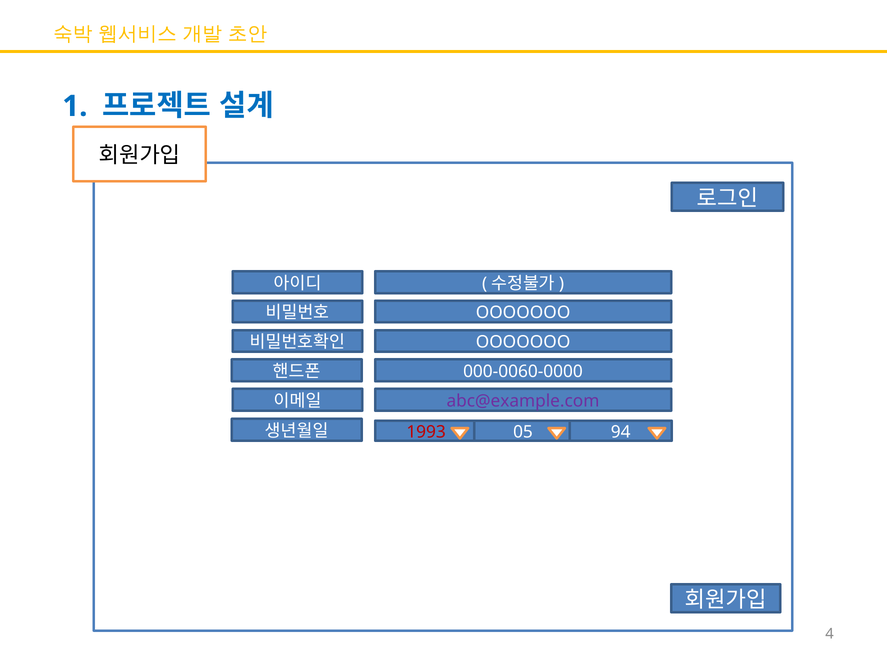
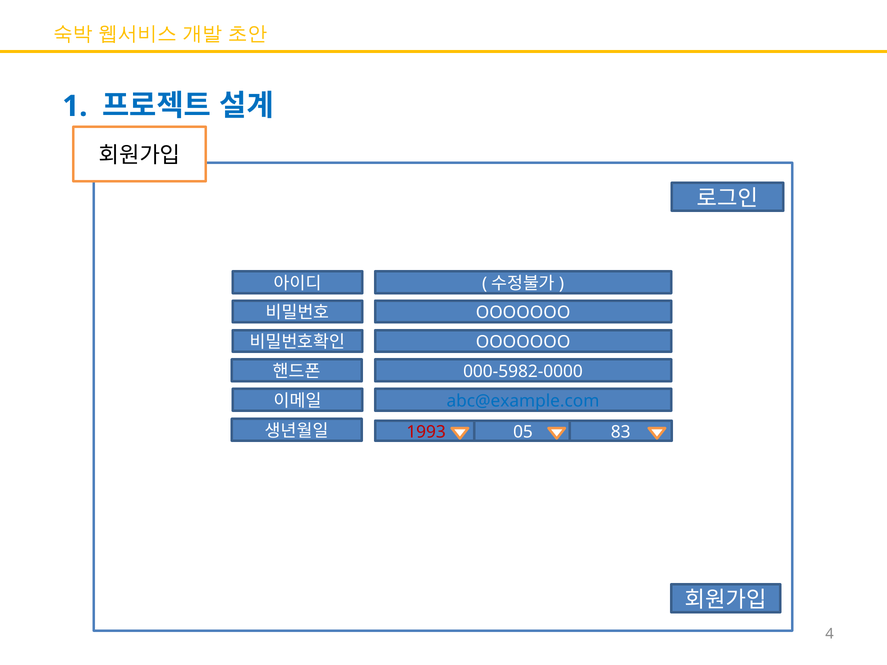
000-0060-0000: 000-0060-0000 -> 000-5982-0000 (523, 372)
abc@example.com colour: purple -> blue (523, 401)
94: 94 -> 83 (621, 432)
